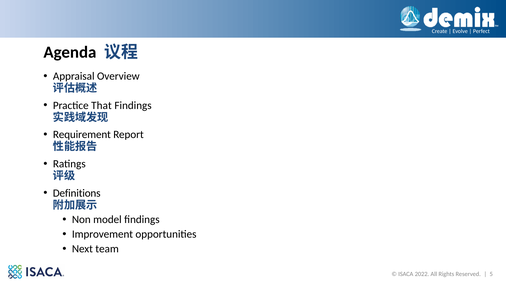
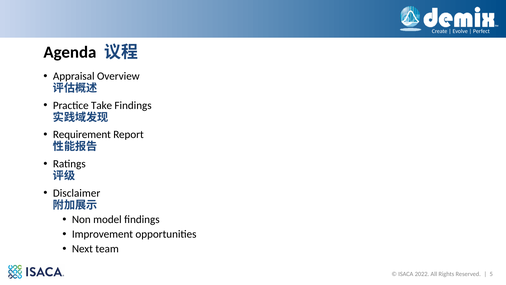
That: That -> Take (102, 105)
Definitions: Definitions -> Disclaimer (77, 193)
